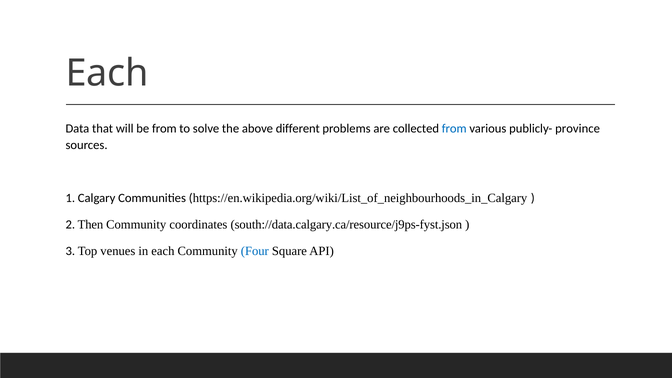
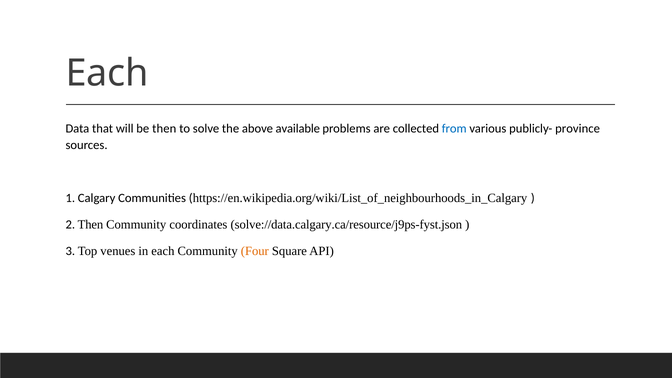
be from: from -> then (164, 129)
different: different -> available (298, 129)
south://data.calgary.ca/resource/j9ps-fyst.json: south://data.calgary.ca/resource/j9ps-fyst.json -> solve://data.calgary.ca/resource/j9ps-fyst.json (346, 225)
Four colour: blue -> orange (255, 251)
